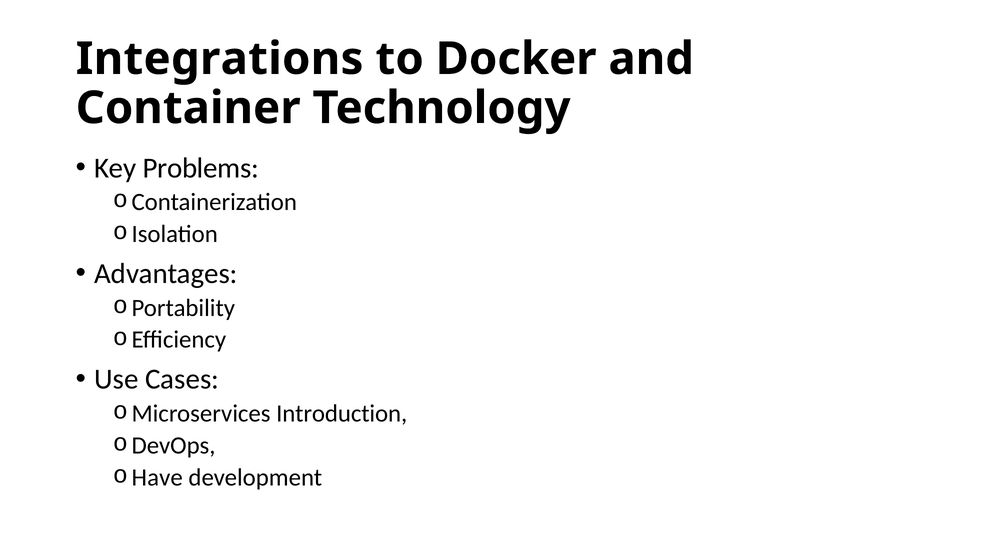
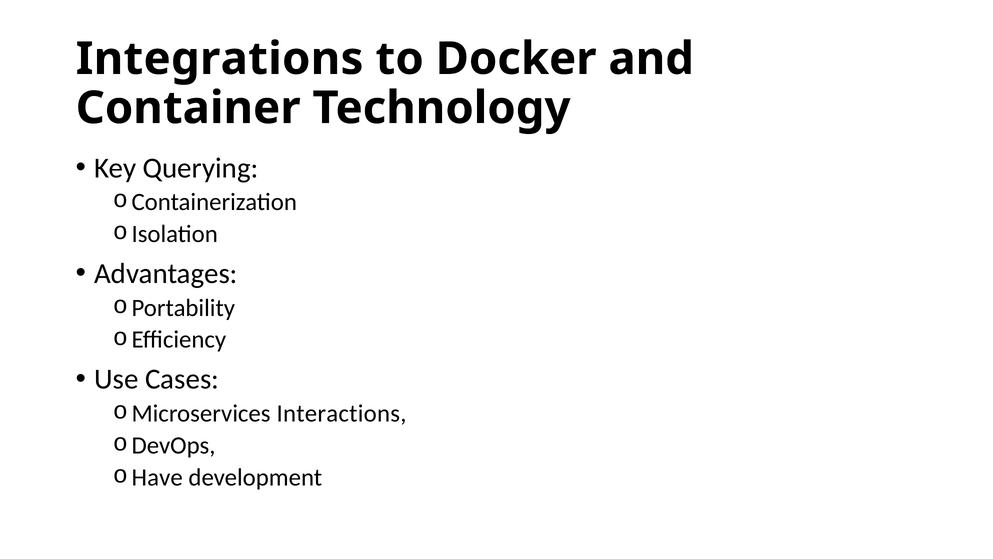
Problems: Problems -> Querying (201, 168)
Introduction: Introduction -> Interactions (341, 413)
